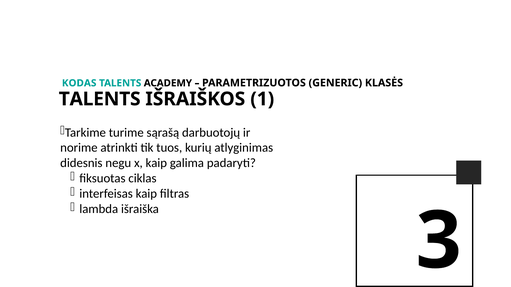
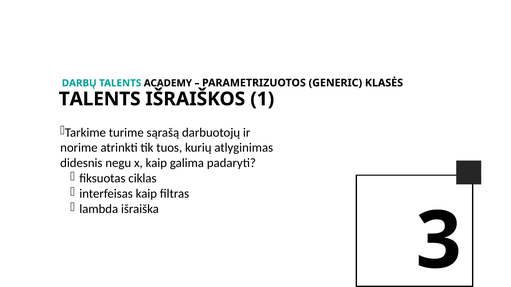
KODAS: KODAS -> DARBŲ (79, 83)
